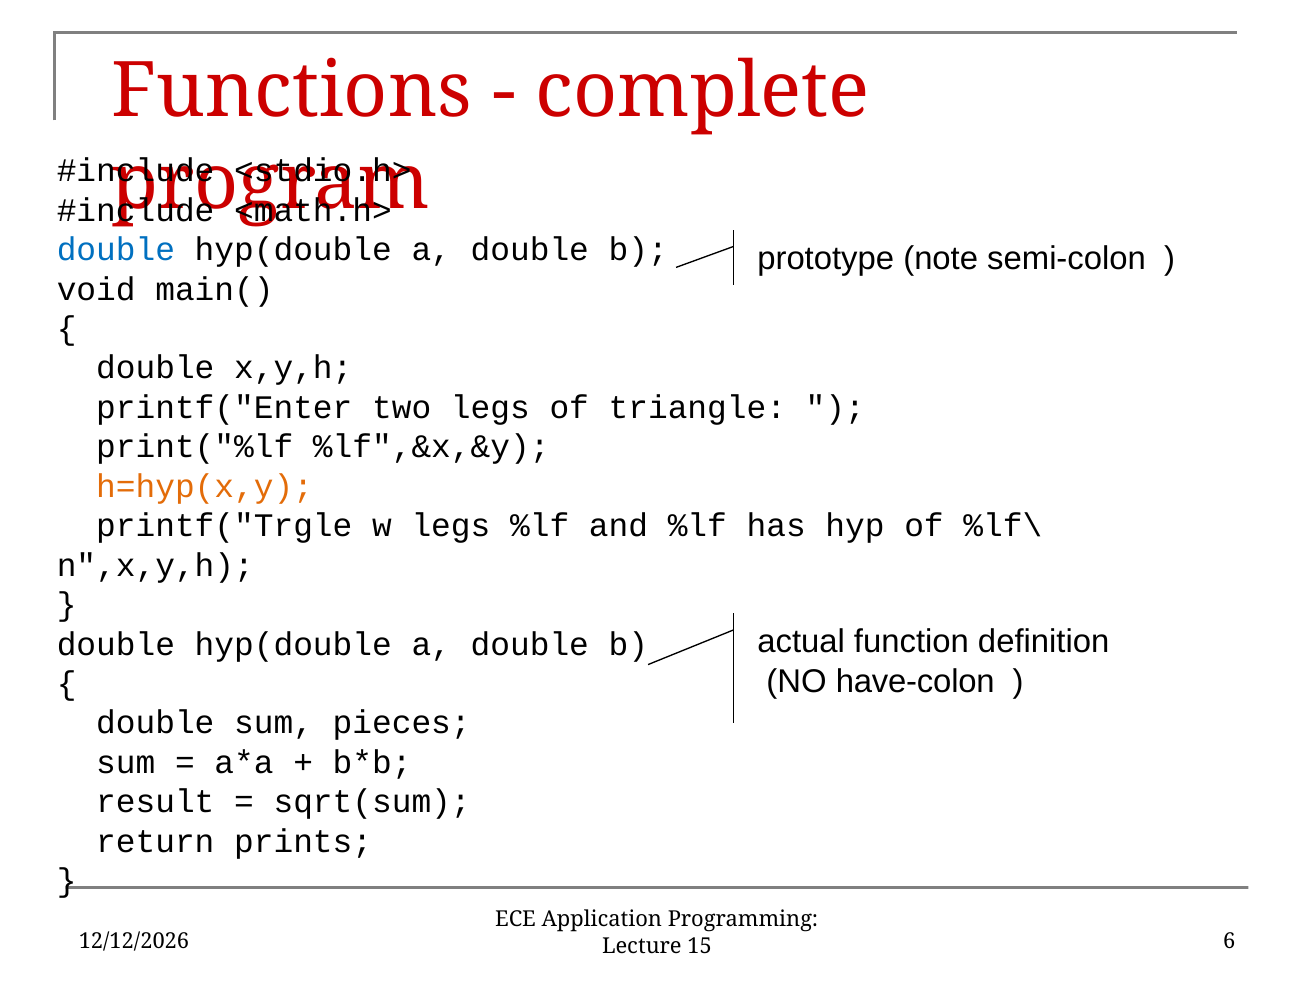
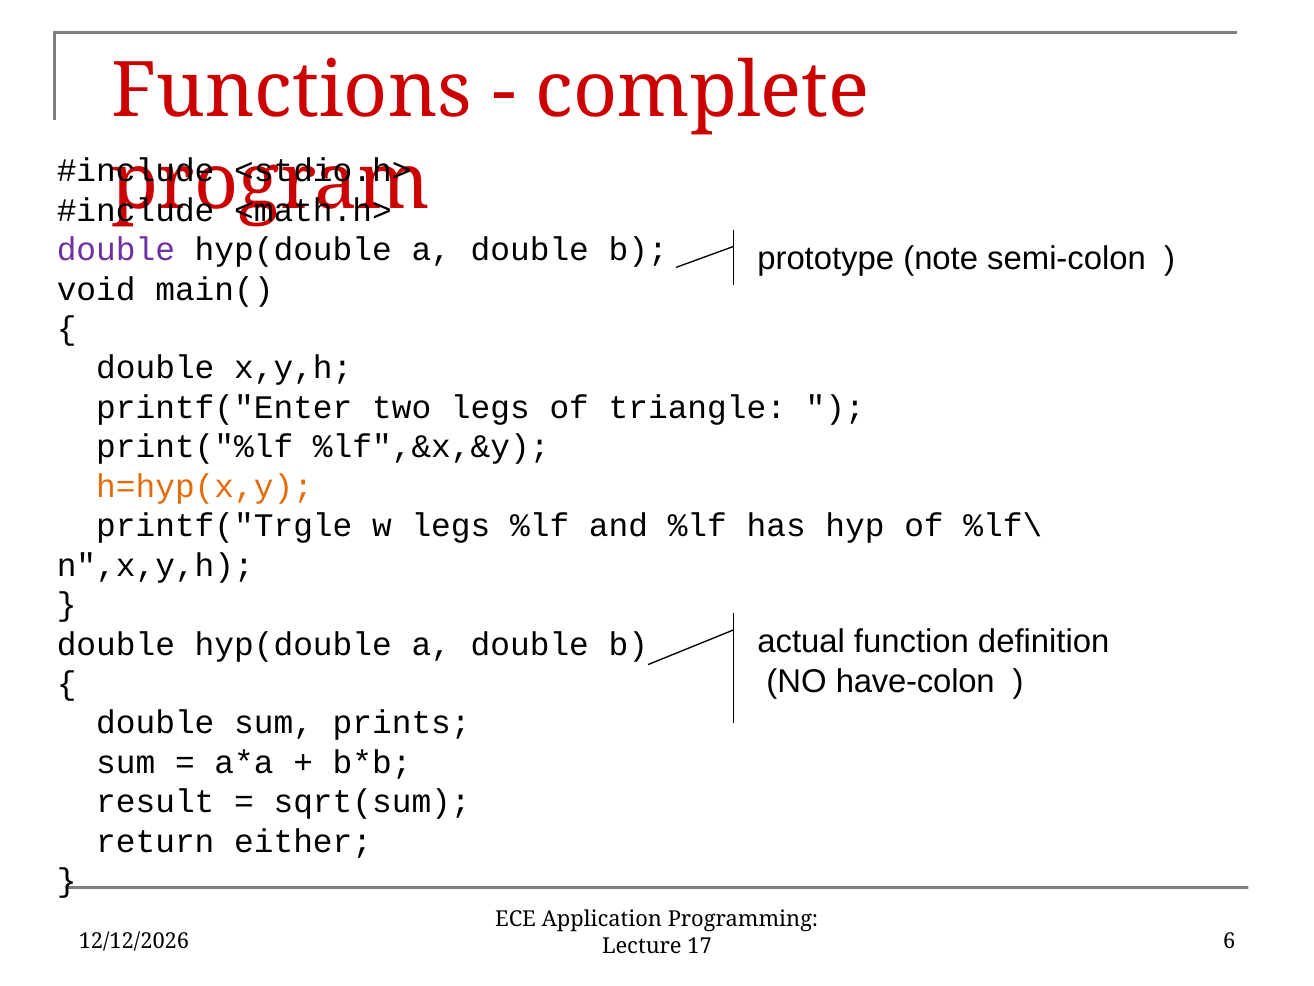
double colour: blue -> purple (116, 250)
pieces: pieces -> prints (402, 723)
prints: prints -> either (303, 841)
15: 15 -> 17 (700, 945)
